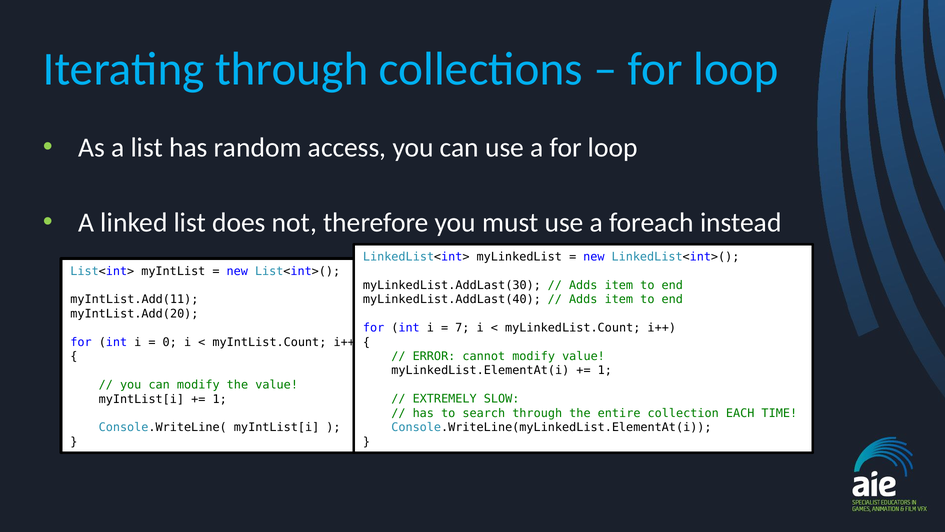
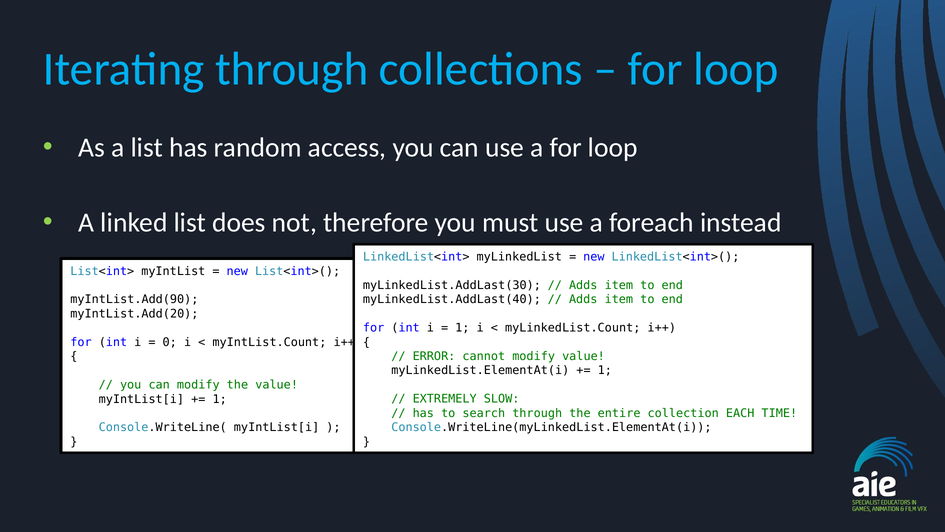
myIntList.Add(11: myIntList.Add(11 -> myIntList.Add(90 (134, 299)
7: 7 -> 1 (462, 328)
